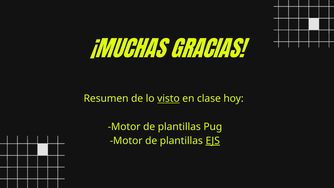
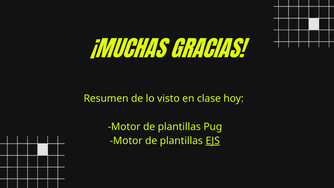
visto underline: present -> none (168, 98)
